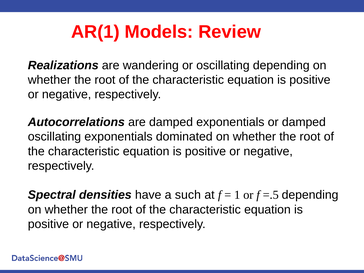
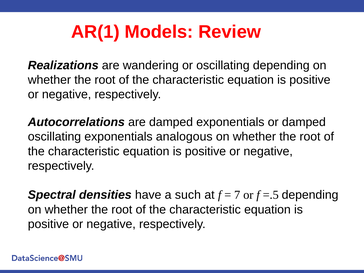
dominated: dominated -> analogous (184, 137)
1: 1 -> 7 (237, 195)
